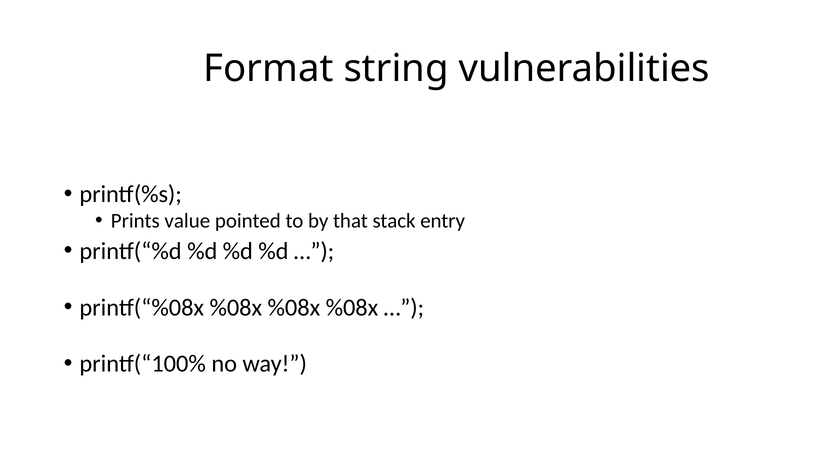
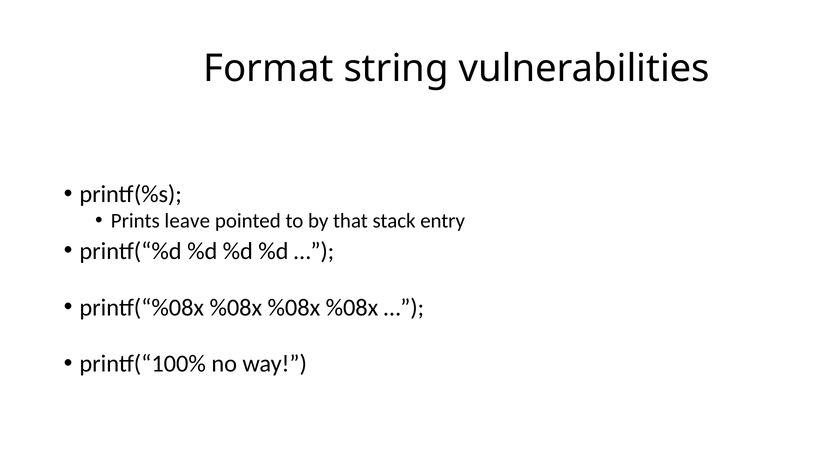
value: value -> leave (187, 221)
